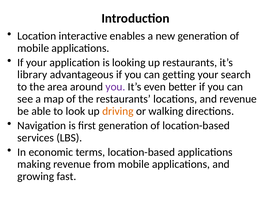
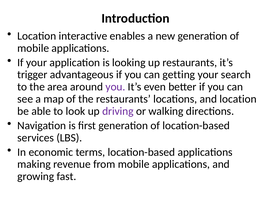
library: library -> trigger (32, 75)
and revenue: revenue -> location (238, 99)
driving colour: orange -> purple (118, 111)
